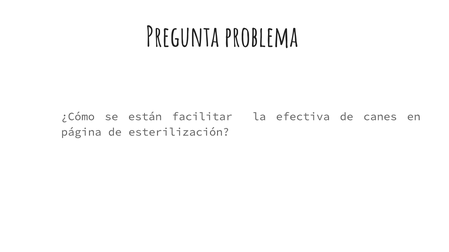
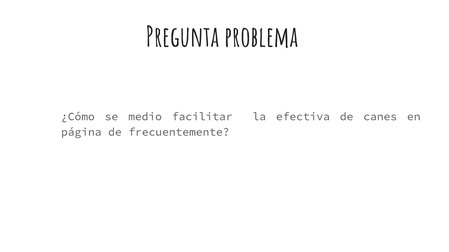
están: están -> medio (145, 117)
esterilización: esterilización -> frecuentemente (179, 132)
